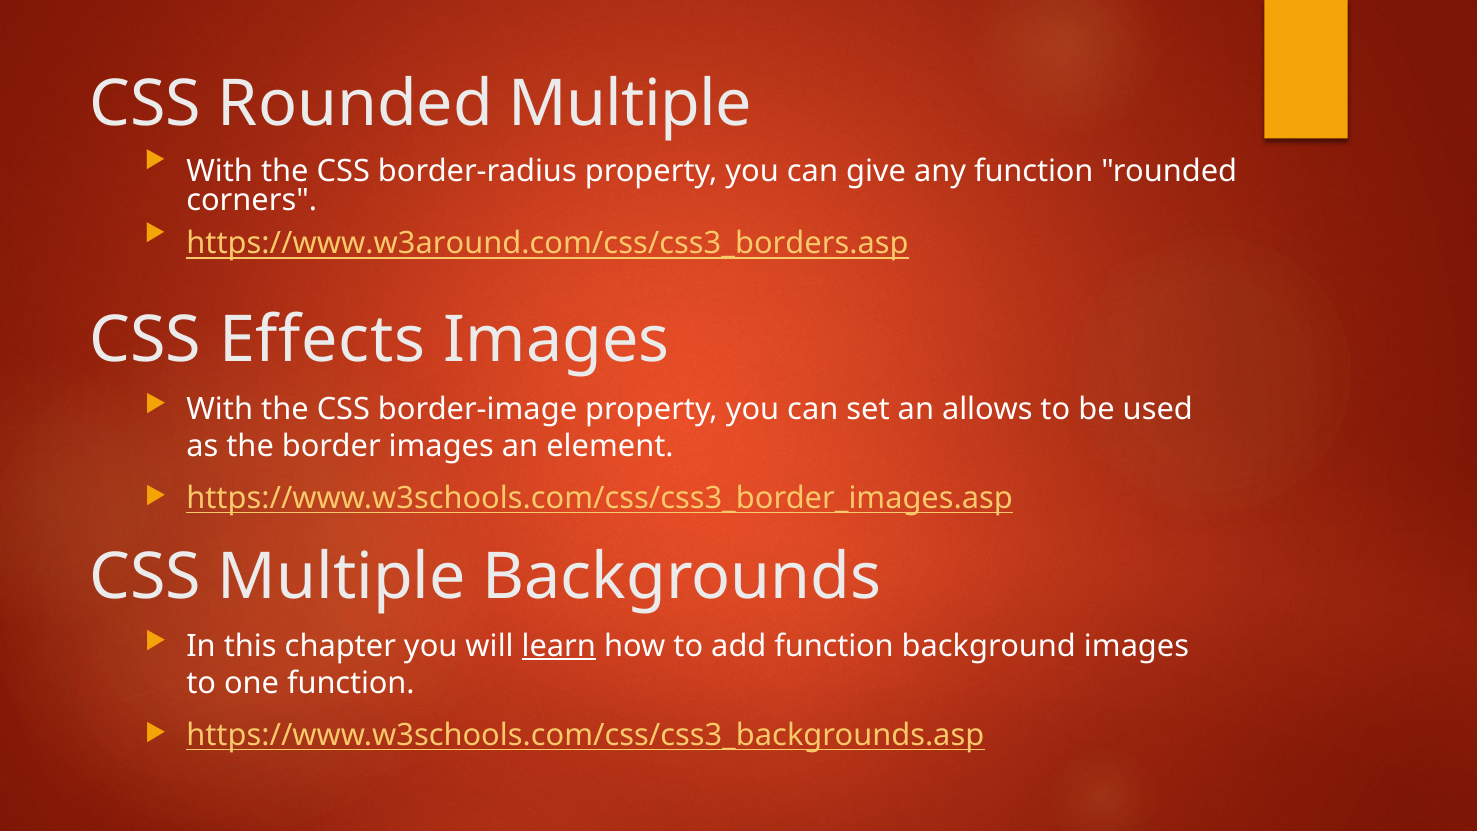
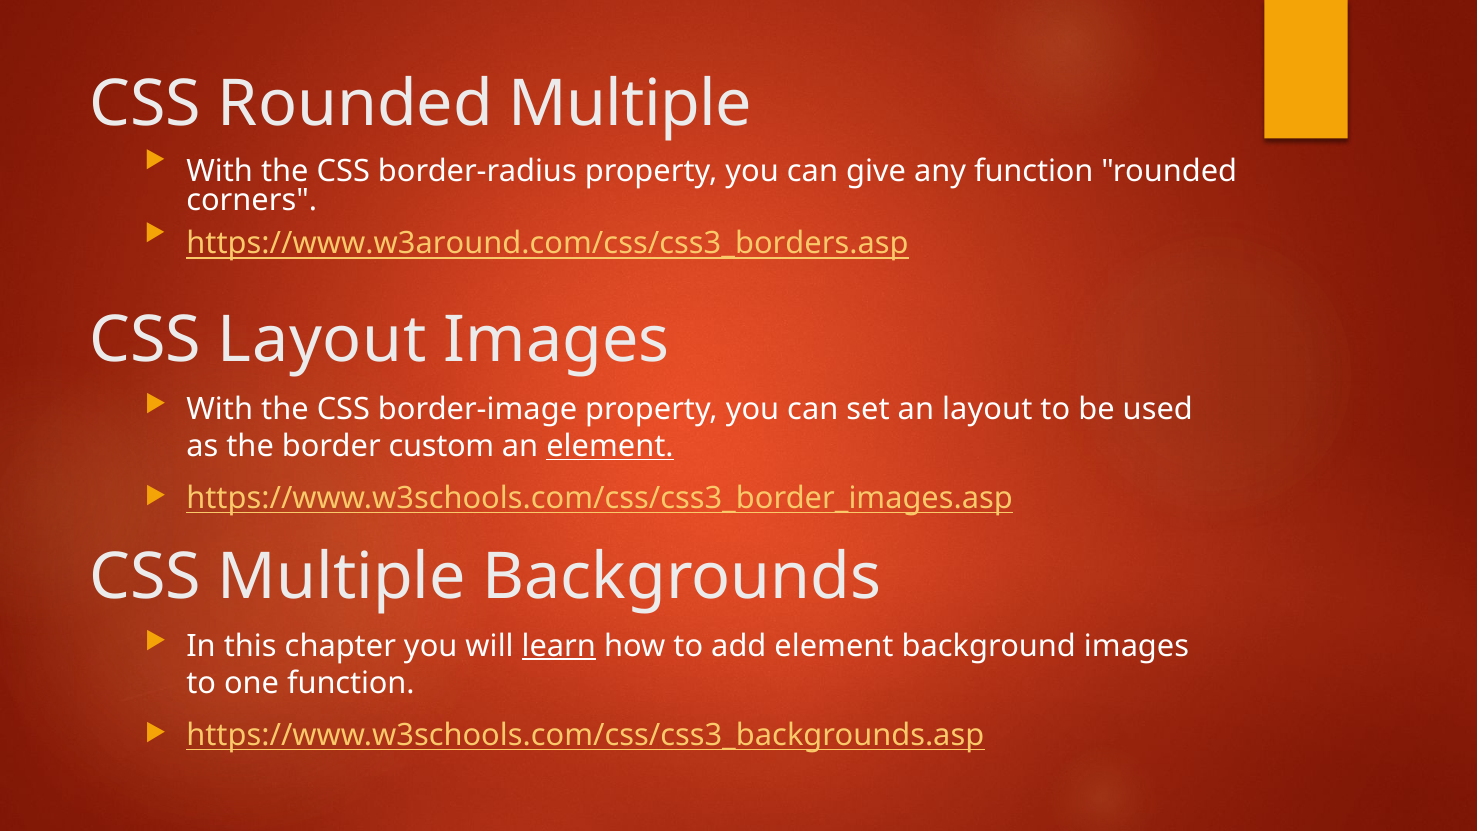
CSS Effects: Effects -> Layout (322, 340)
an allows: allows -> layout (987, 409)
border images: images -> custom (441, 446)
element underline: none -> present (610, 446)
add function: function -> element (834, 646)
